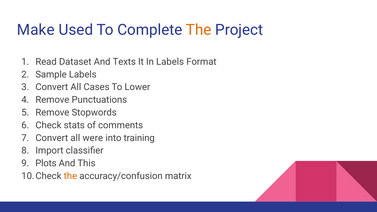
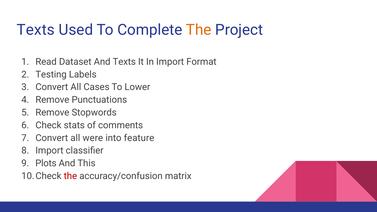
Make: Make -> Texts (36, 30)
In Labels: Labels -> Import (170, 62)
Sample: Sample -> Testing (51, 74)
training: training -> feature (139, 138)
the colour: orange -> red (70, 176)
